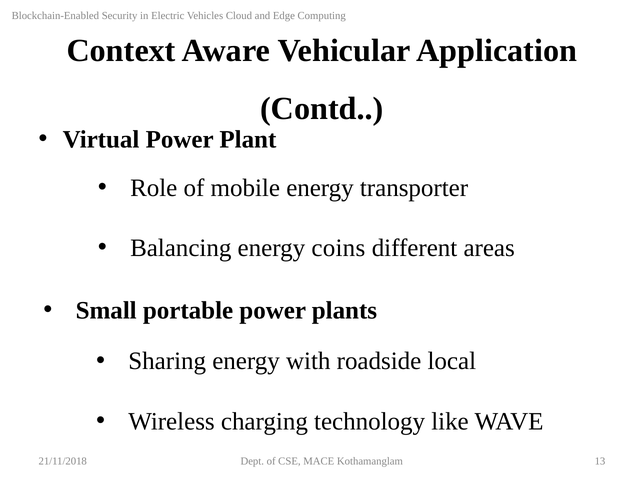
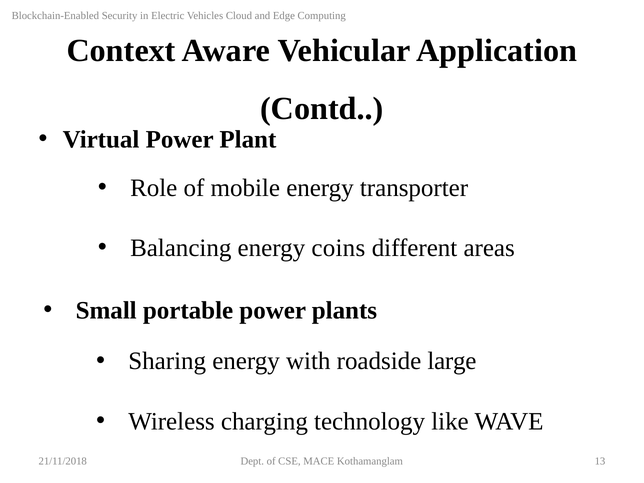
local: local -> large (452, 361)
